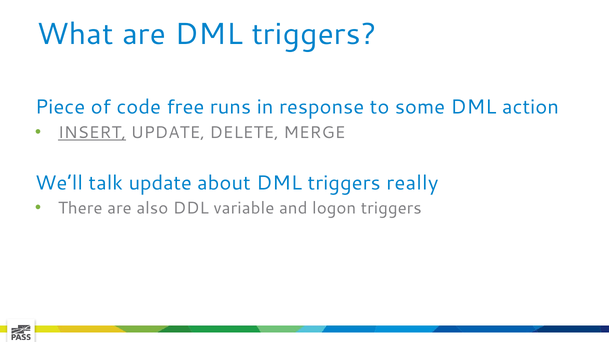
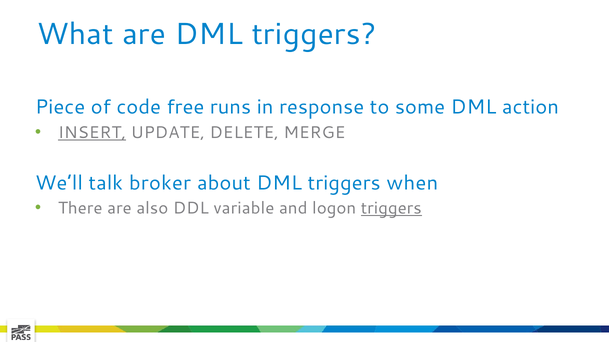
talk update: update -> broker (160, 183)
really: really -> when (412, 183)
triggers underline: none -> present (391, 209)
